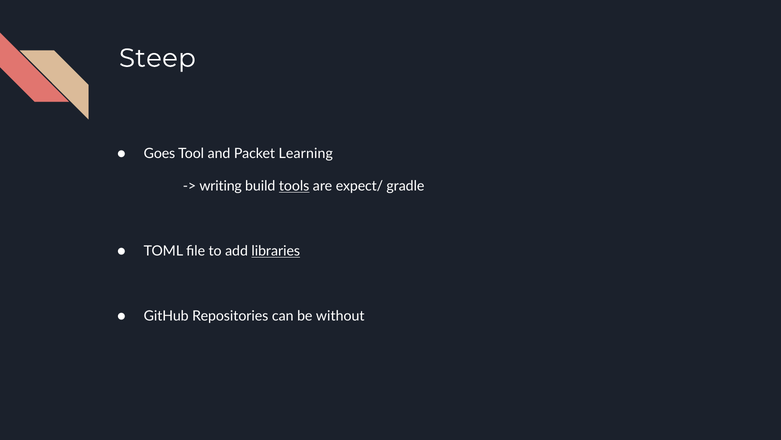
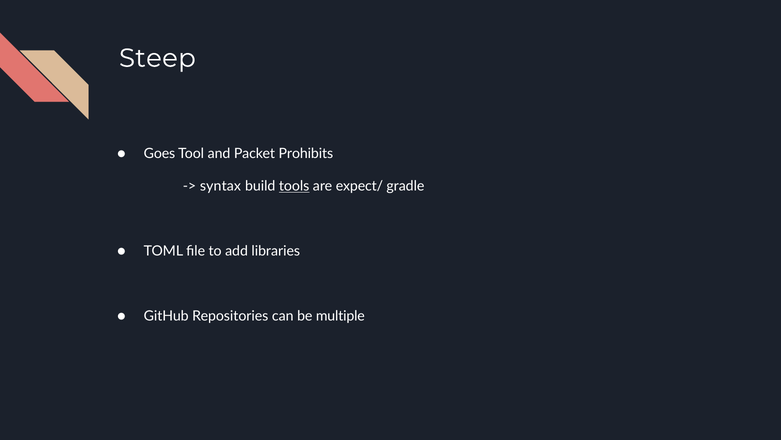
Learning: Learning -> Prohibits (306, 153)
writing: writing -> syntax (220, 186)
libraries underline: present -> none (276, 251)
without: without -> multiple (340, 316)
